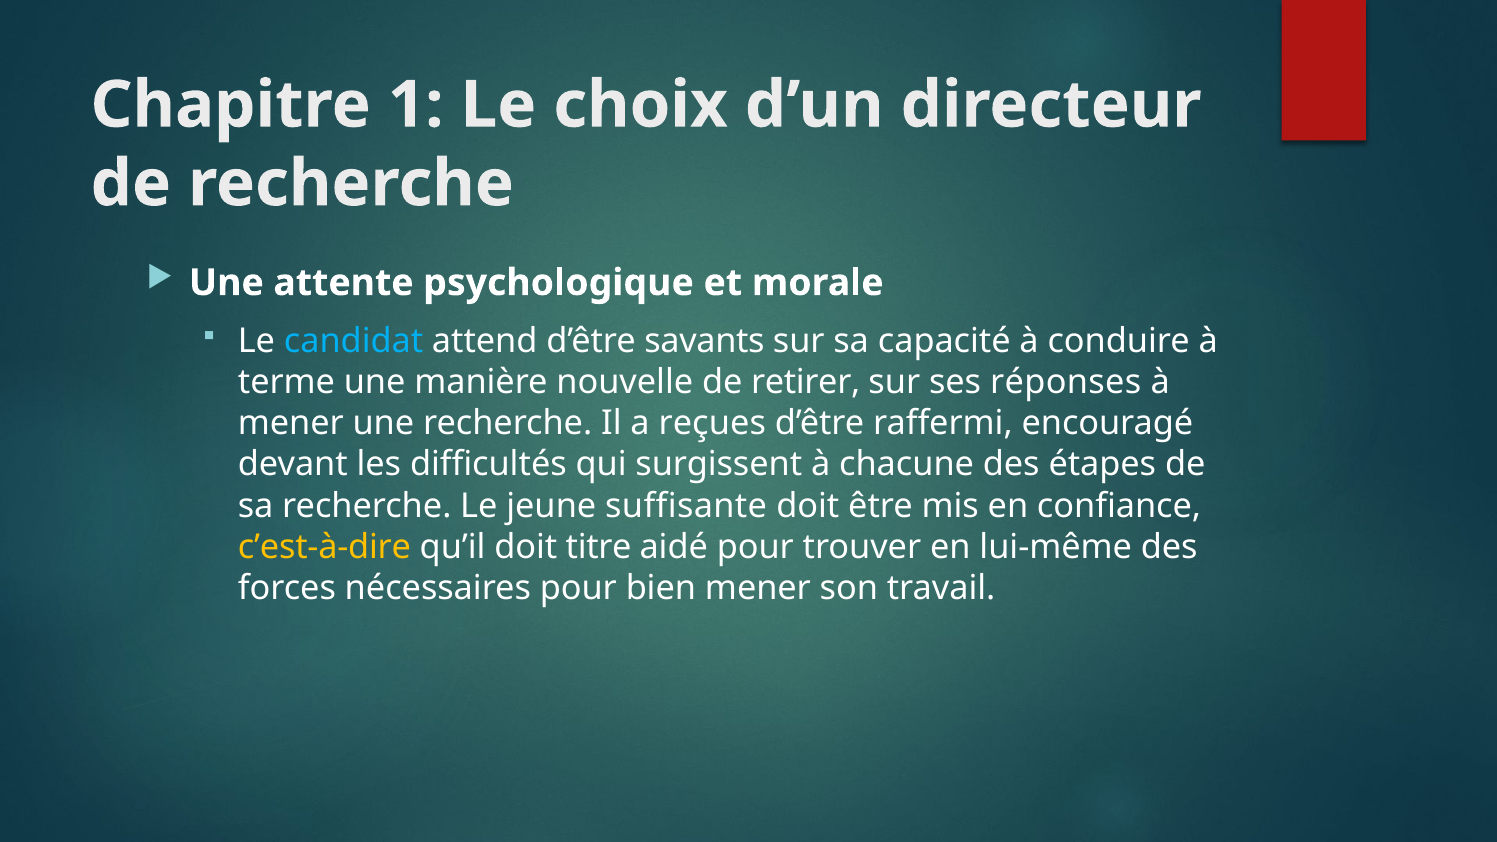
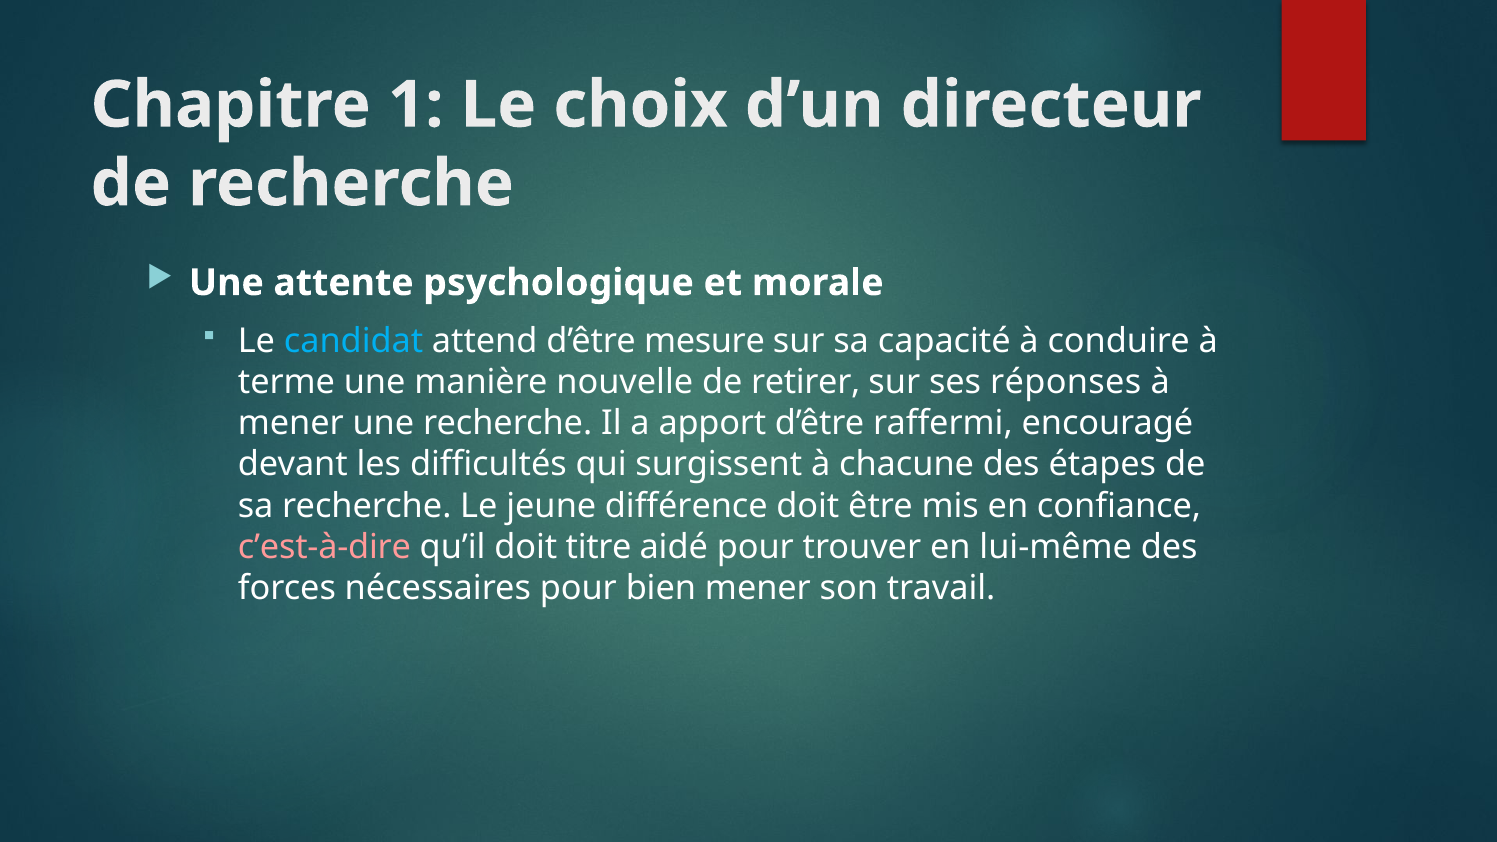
savants: savants -> mesure (704, 341)
reçues: reçues -> apport (712, 423)
suffisante: suffisante -> différence (686, 506)
c’est-à-dire colour: yellow -> pink (324, 547)
